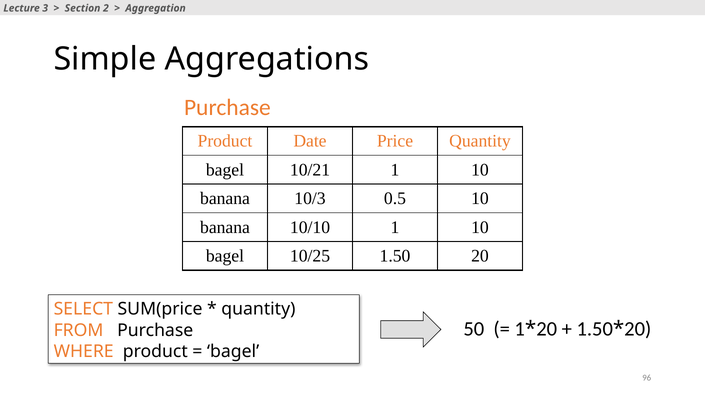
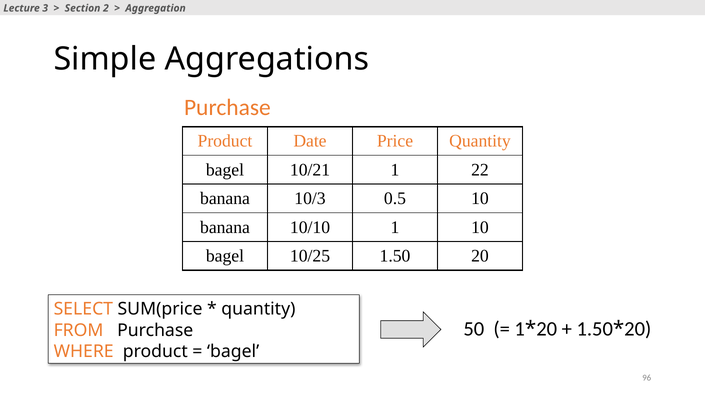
10/21 1 10: 10 -> 22 (480, 170)
